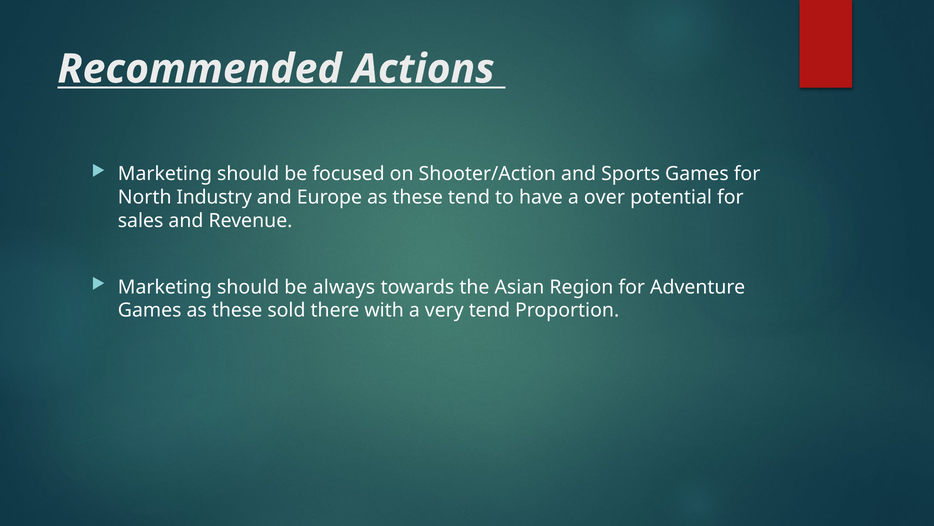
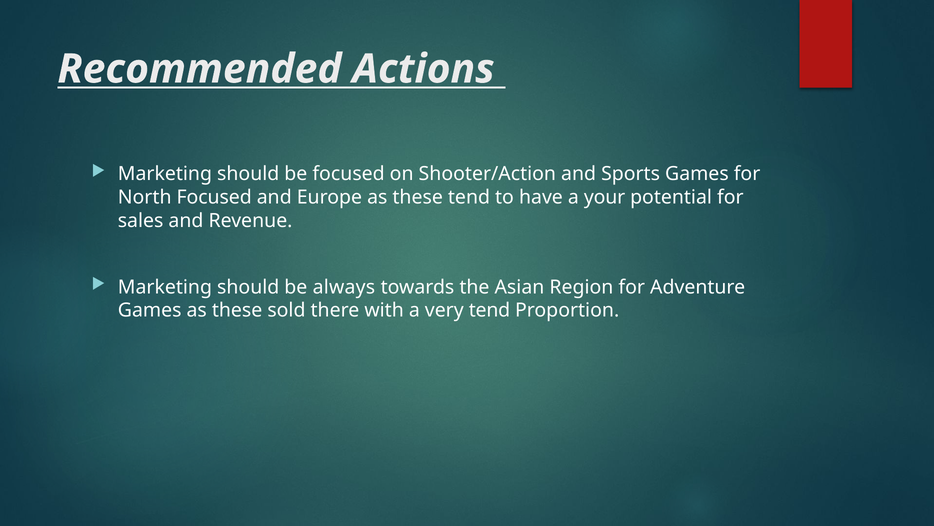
North Industry: Industry -> Focused (214, 197)
over: over -> your (605, 197)
